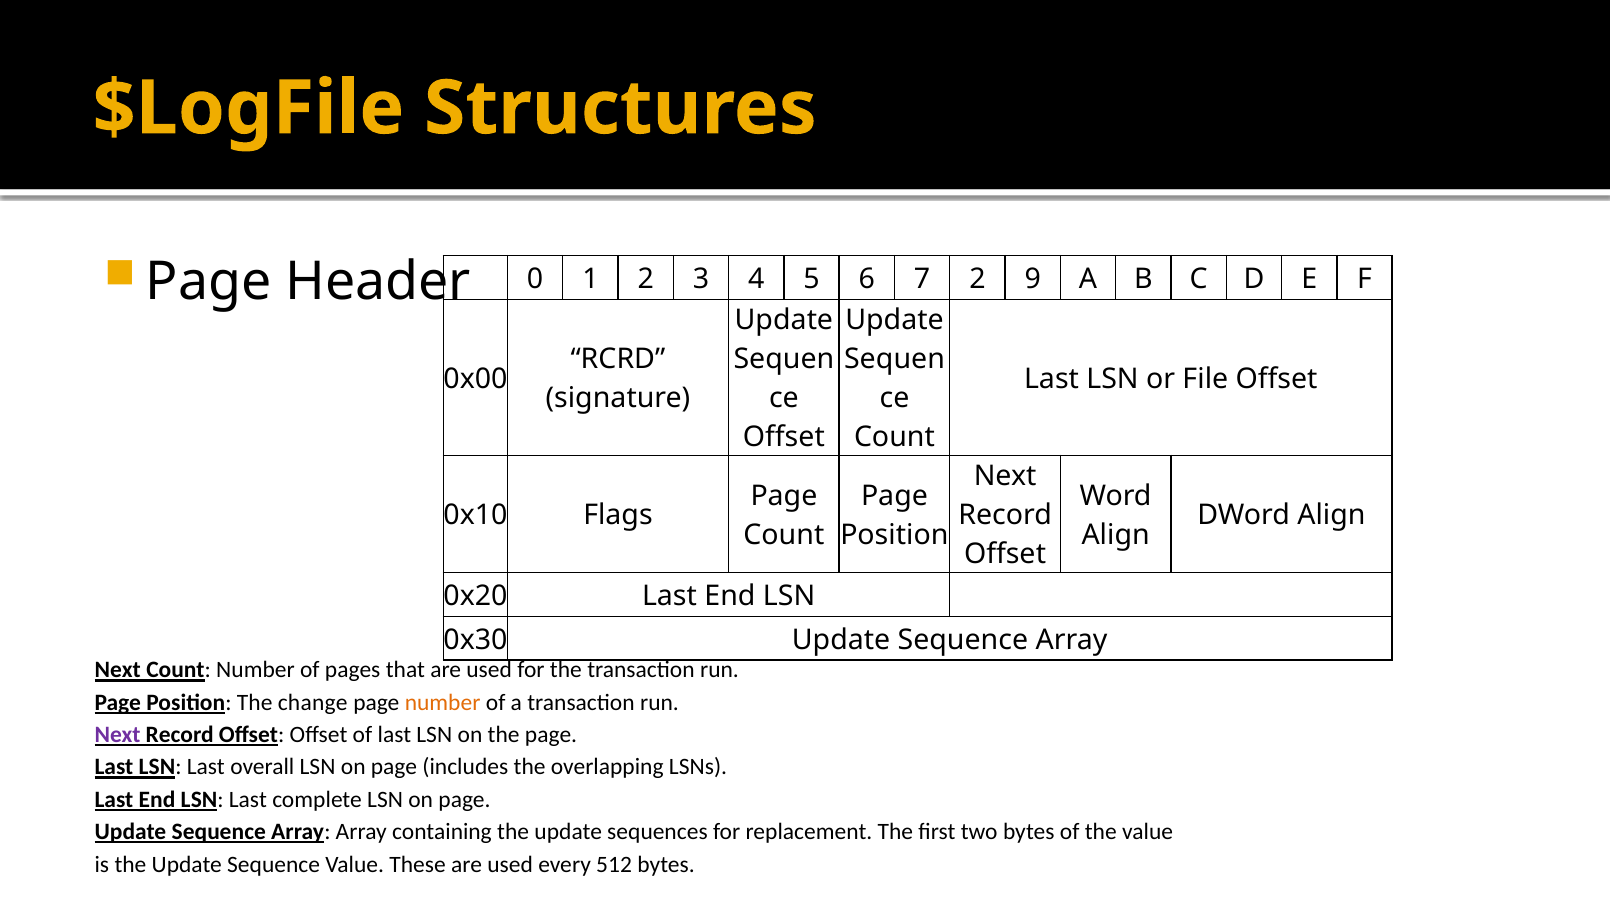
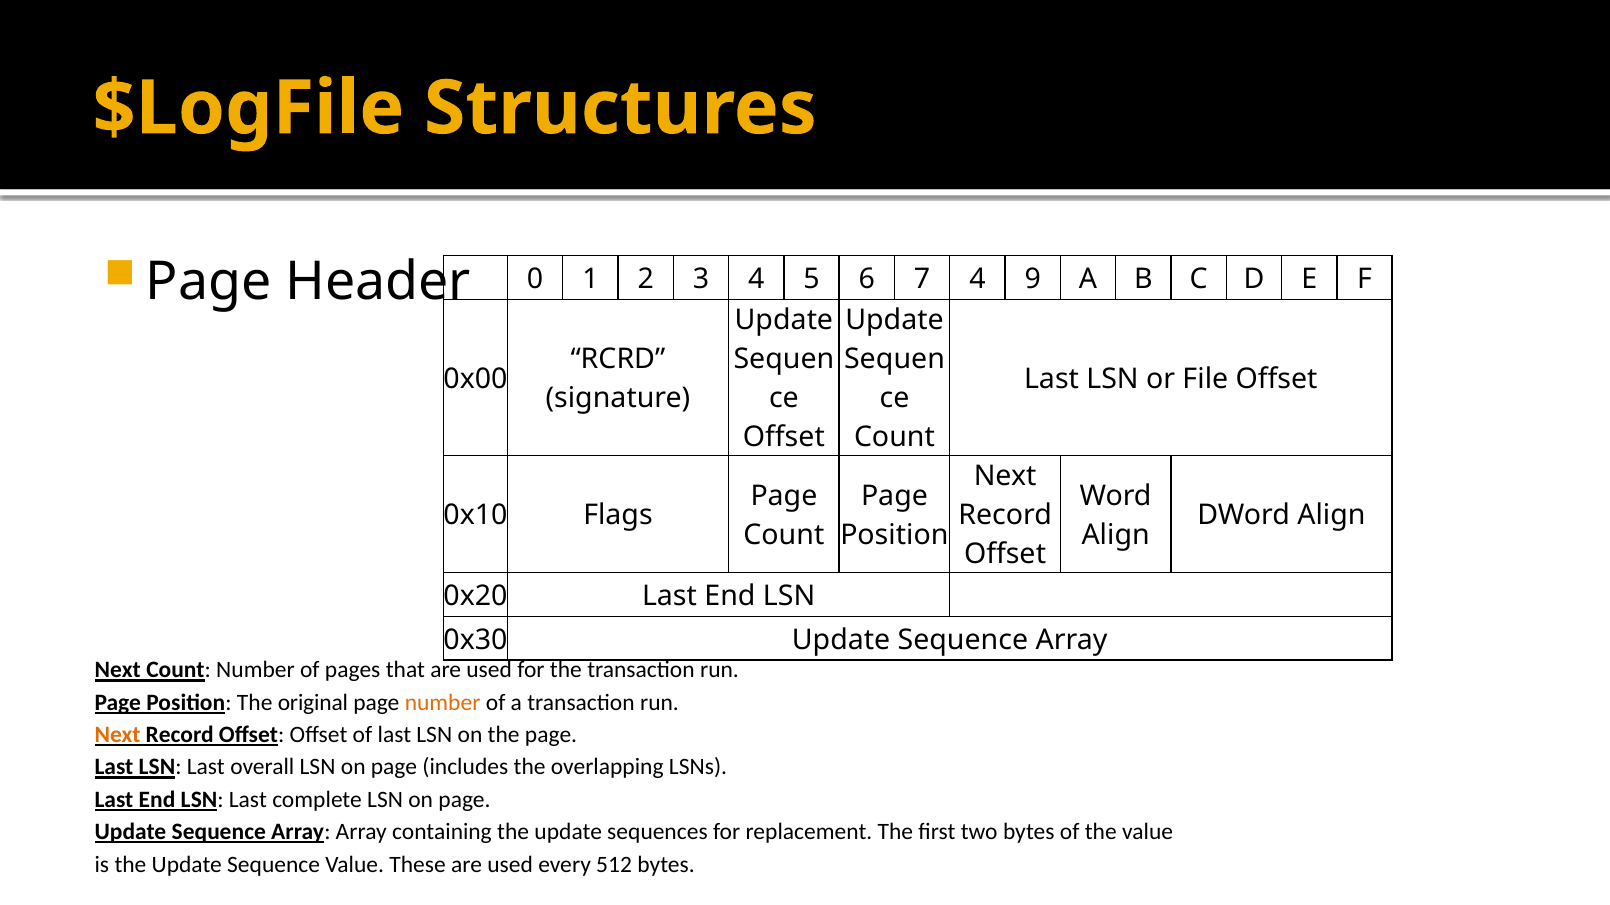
7 2: 2 -> 4 (977, 279)
change: change -> original (313, 703)
Next colour: purple -> orange (118, 735)
